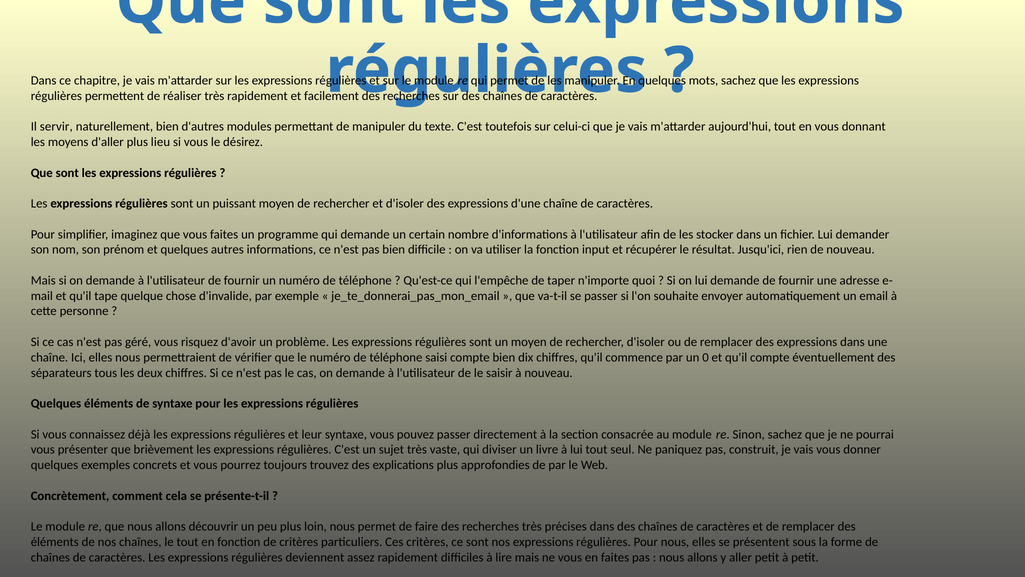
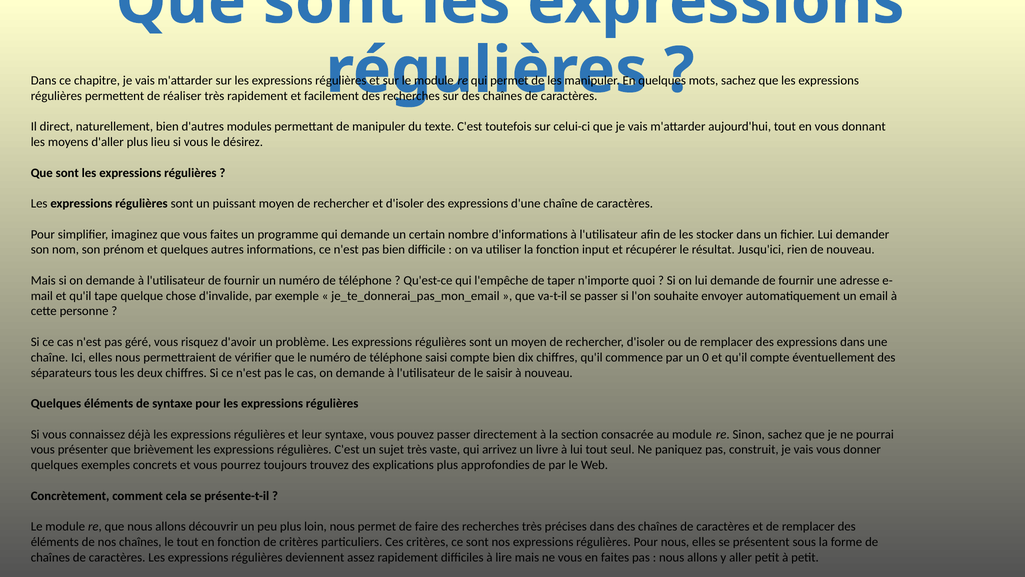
servir: servir -> direct (56, 127)
diviser: diviser -> arrivez (499, 449)
